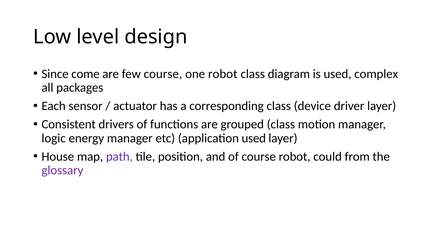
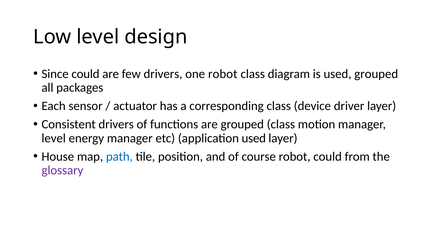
Since come: come -> could (86, 74)
few course: course -> drivers (163, 74)
used complex: complex -> grouped (376, 74)
logic: logic -> level (54, 138)
path colour: purple -> blue (119, 156)
